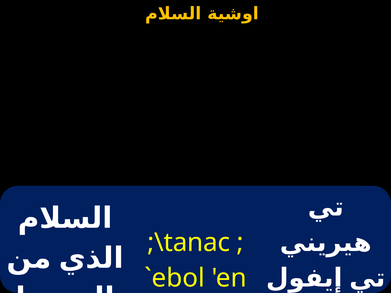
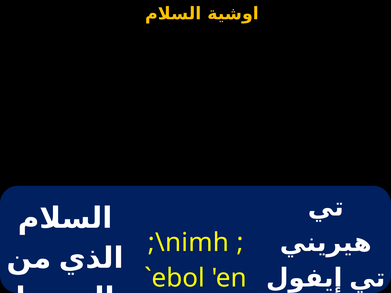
;\tanac: ;\tanac -> ;\nimh (188, 243)
